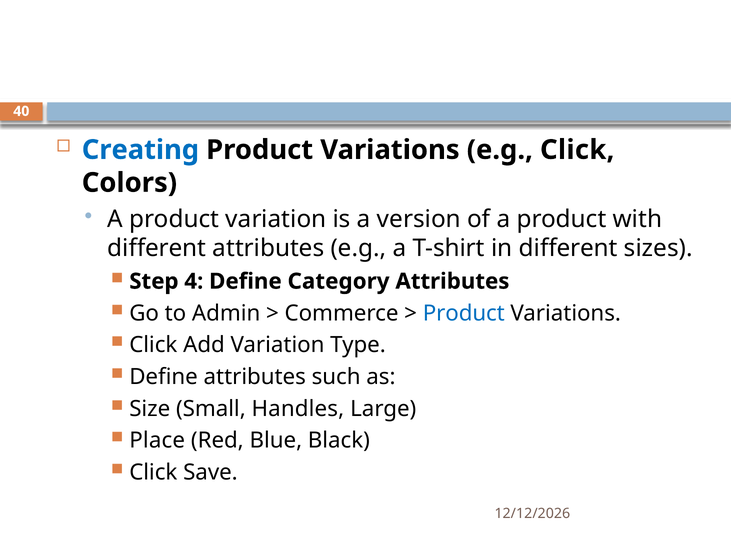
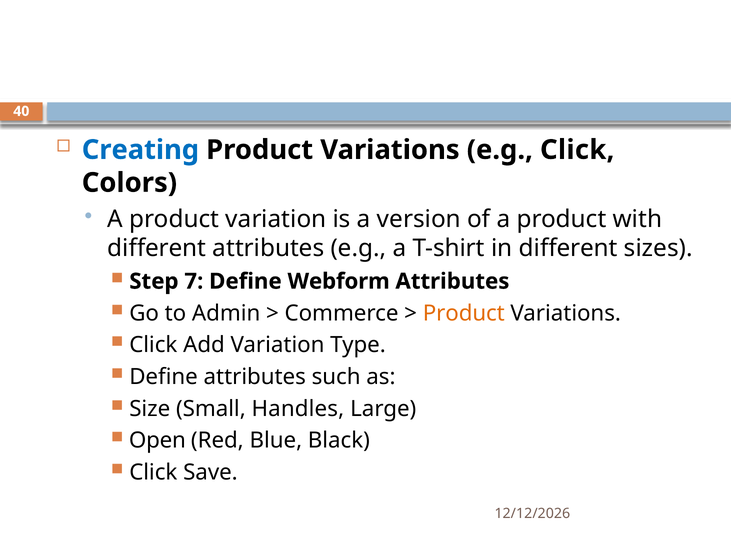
4: 4 -> 7 (194, 281)
Category: Category -> Webform (339, 281)
Product colour: blue -> orange (464, 313)
Place: Place -> Open (157, 441)
